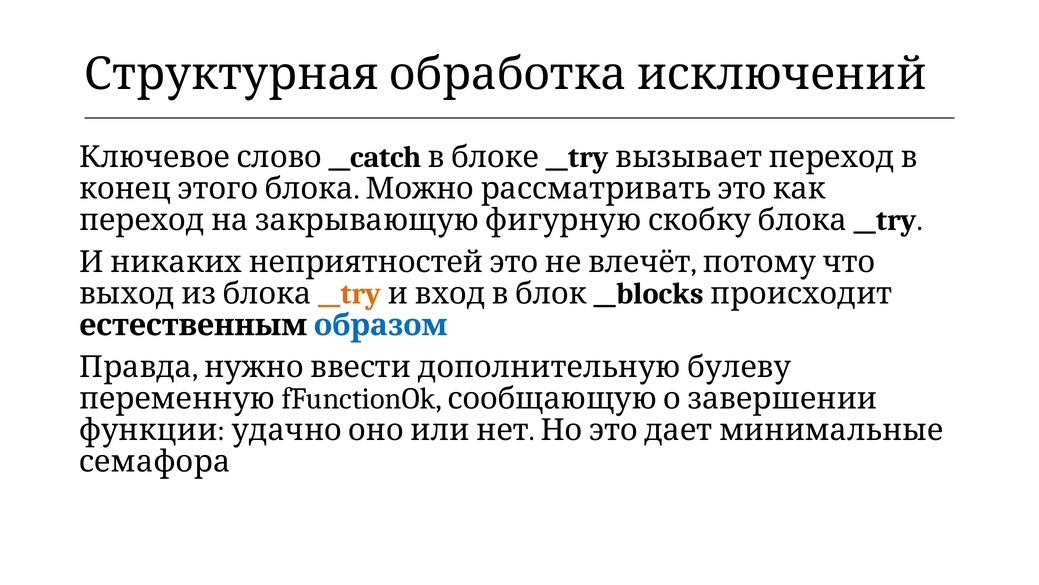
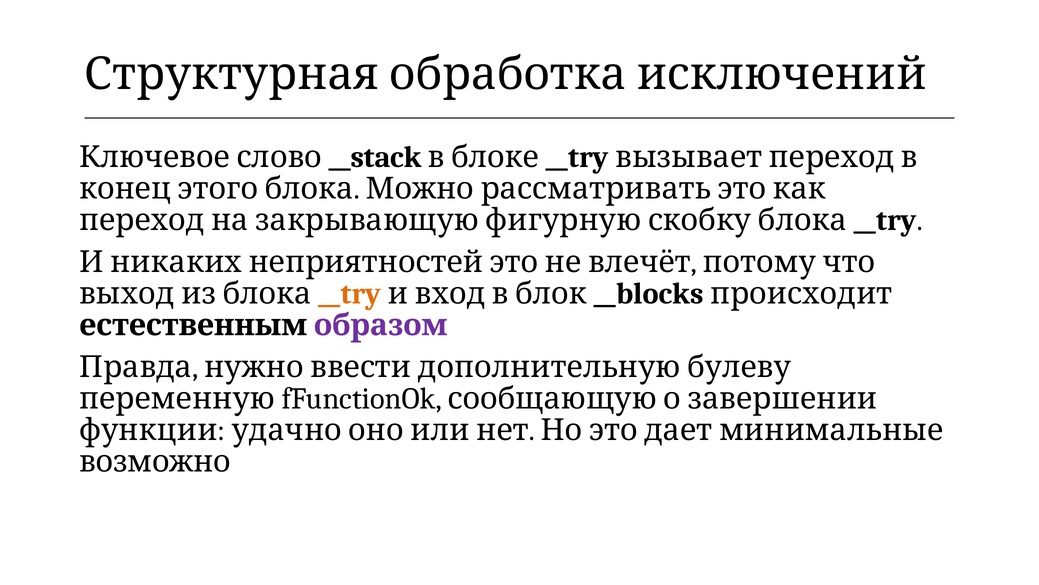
__catch: __catch -> __stack (375, 157)
образом colour: blue -> purple (381, 325)
семафора: семафора -> возможно (155, 461)
